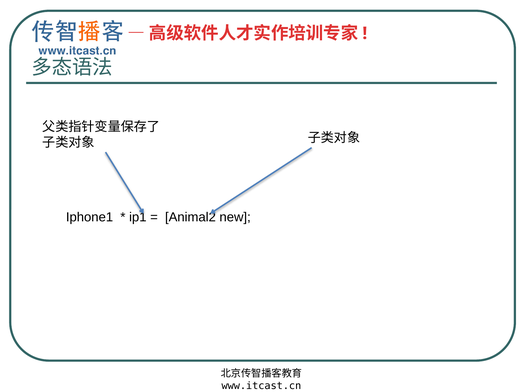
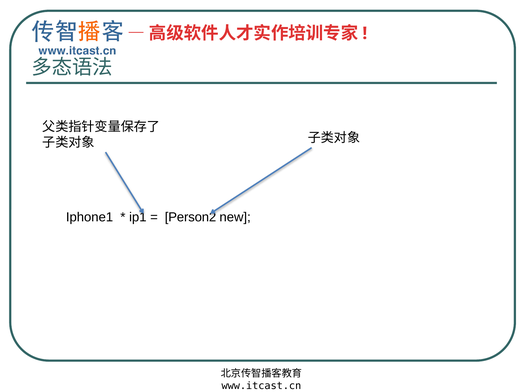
Animal2: Animal2 -> Person2 (191, 217)
